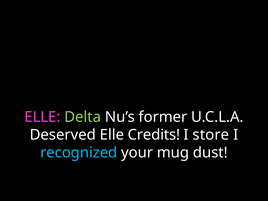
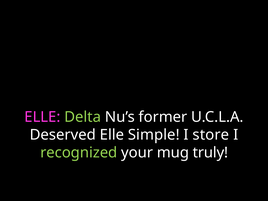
Credits: Credits -> Simple (154, 135)
recognized colour: light blue -> light green (79, 153)
dust: dust -> truly (210, 153)
